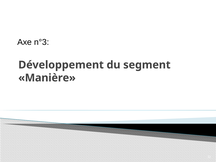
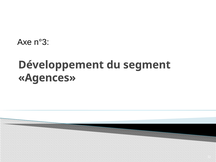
Manière: Manière -> Agences (47, 78)
